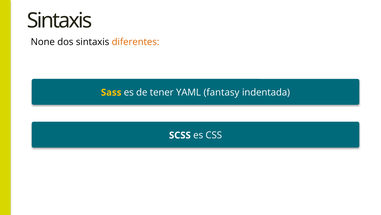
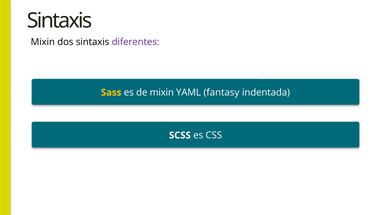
None: None -> Mixin (43, 42)
diferentes colour: orange -> purple (136, 42)
de tener: tener -> mixin (162, 92)
